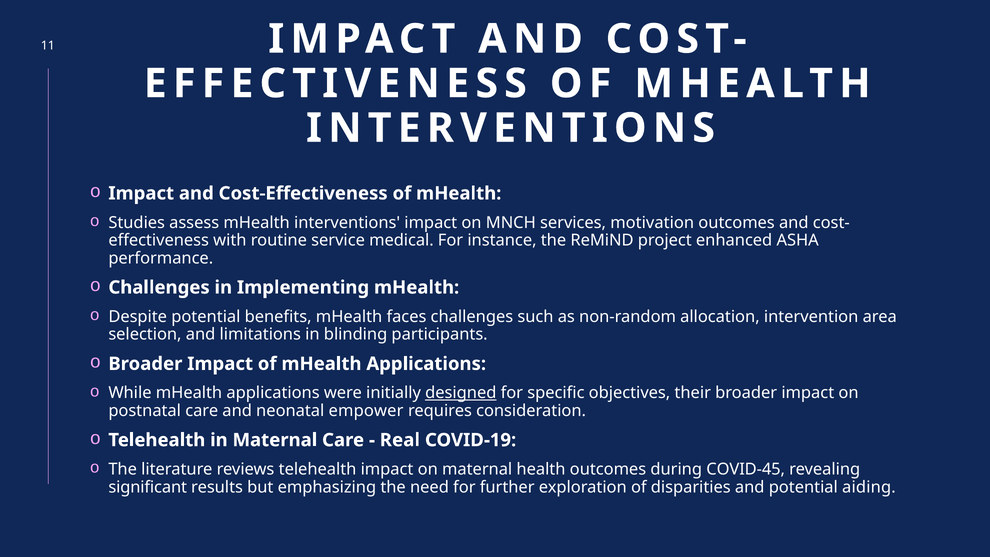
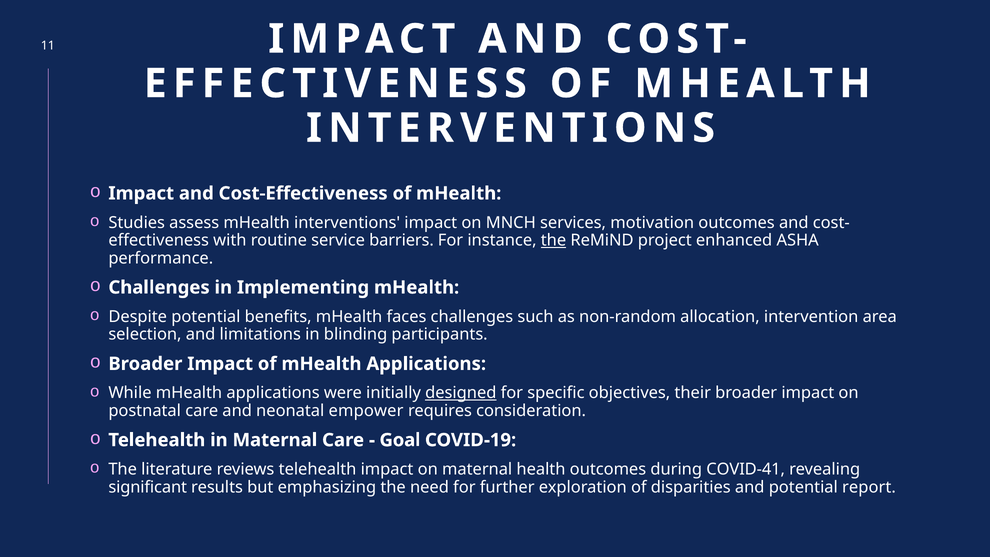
medical: medical -> barriers (401, 240)
the underline: none -> present (554, 240)
Real: Real -> Goal (400, 440)
COVID-45: COVID-45 -> COVID-41 (746, 469)
aiding: aiding -> report (869, 487)
